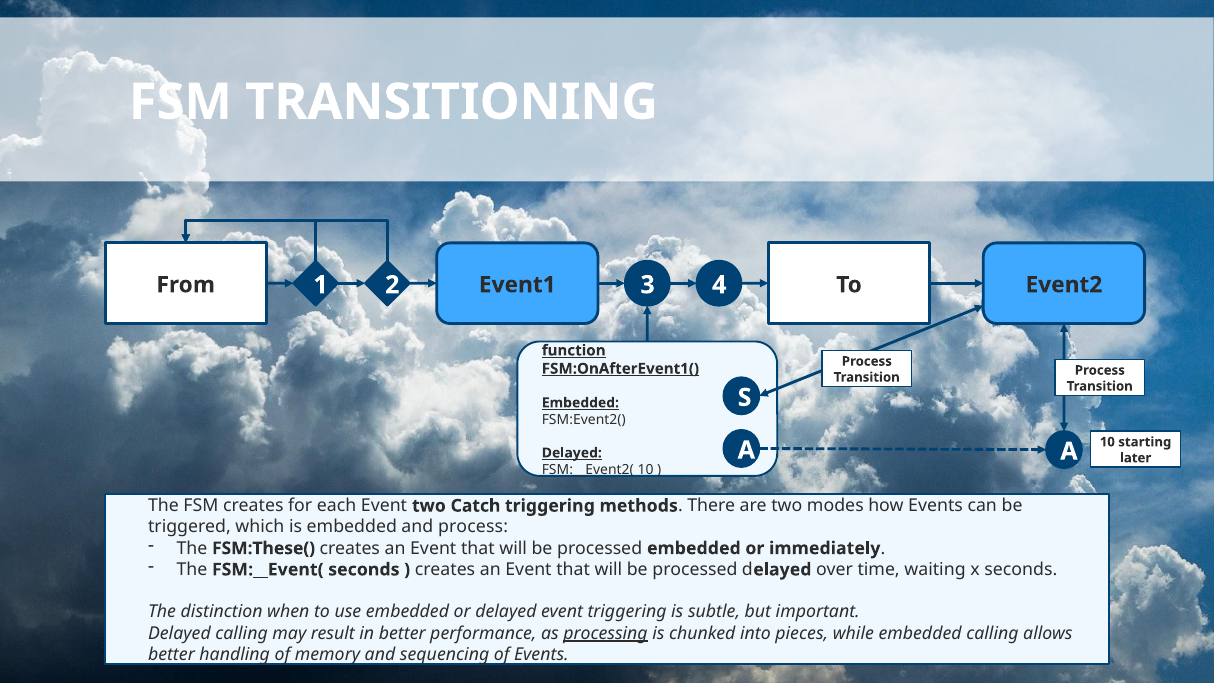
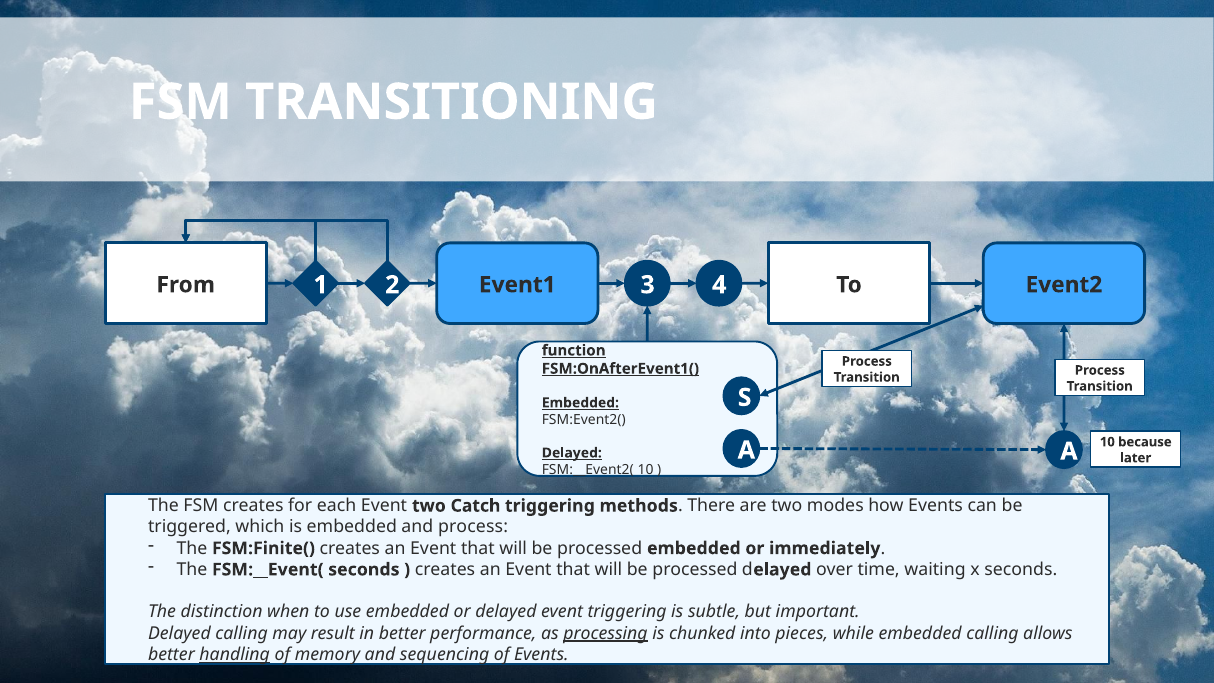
starting: starting -> because (1145, 442)
FSM:These(: FSM:These( -> FSM:Finite( (263, 548)
handling underline: none -> present (235, 655)
